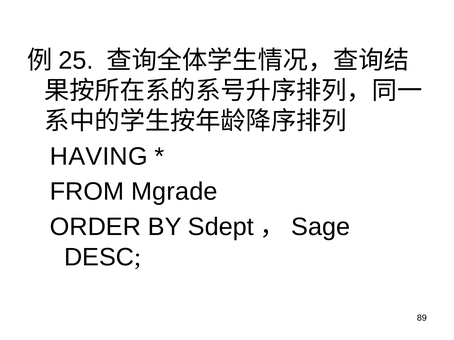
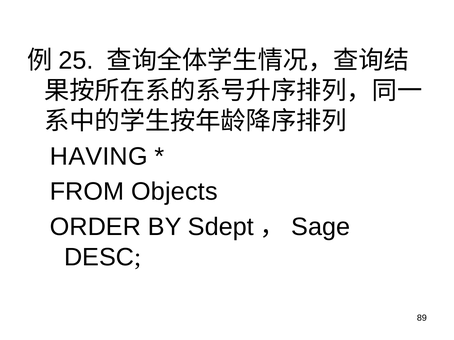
Mgrade: Mgrade -> Objects (174, 192)
